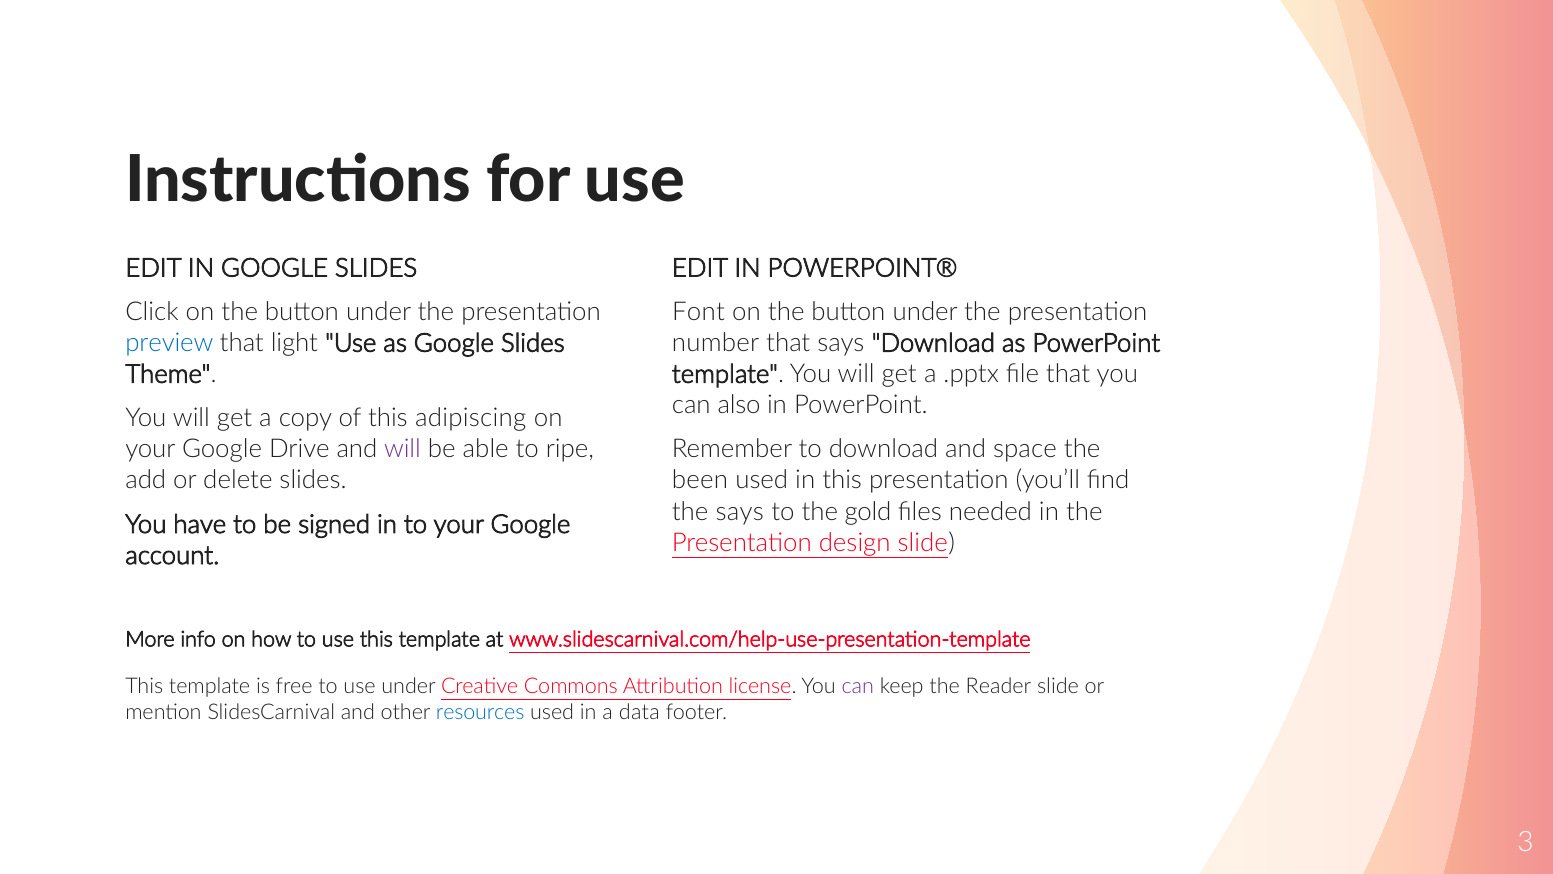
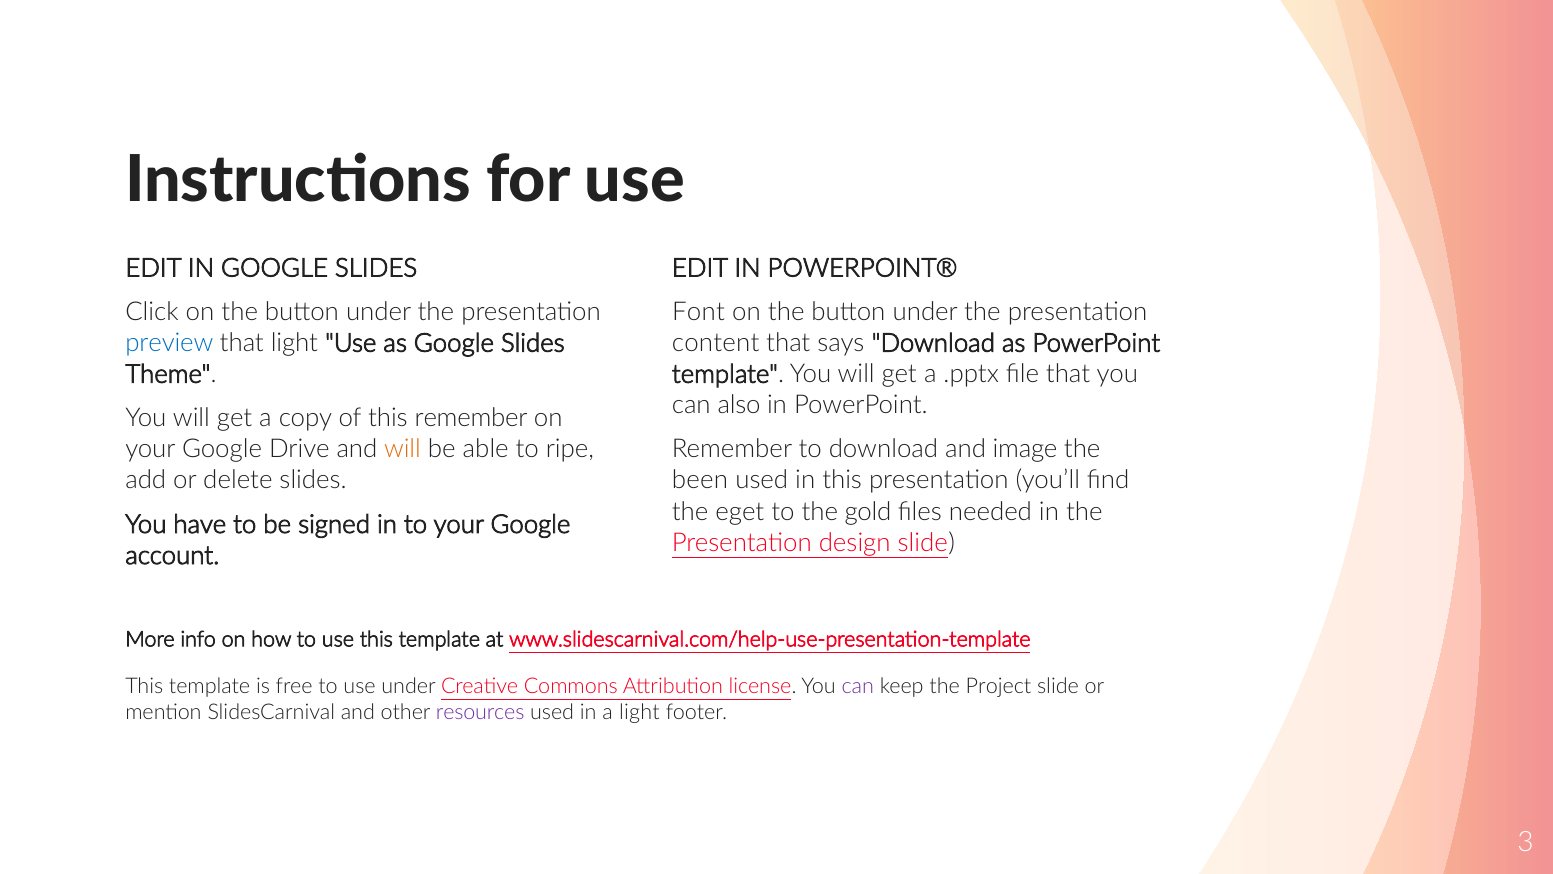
number: number -> content (716, 343)
this adipiscing: adipiscing -> remember (471, 418)
will colour: purple -> orange (402, 449)
space: space -> image (1025, 449)
the says: says -> eget (740, 511)
Reader: Reader -> Project (999, 686)
resources colour: blue -> purple (480, 712)
a data: data -> light (639, 712)
